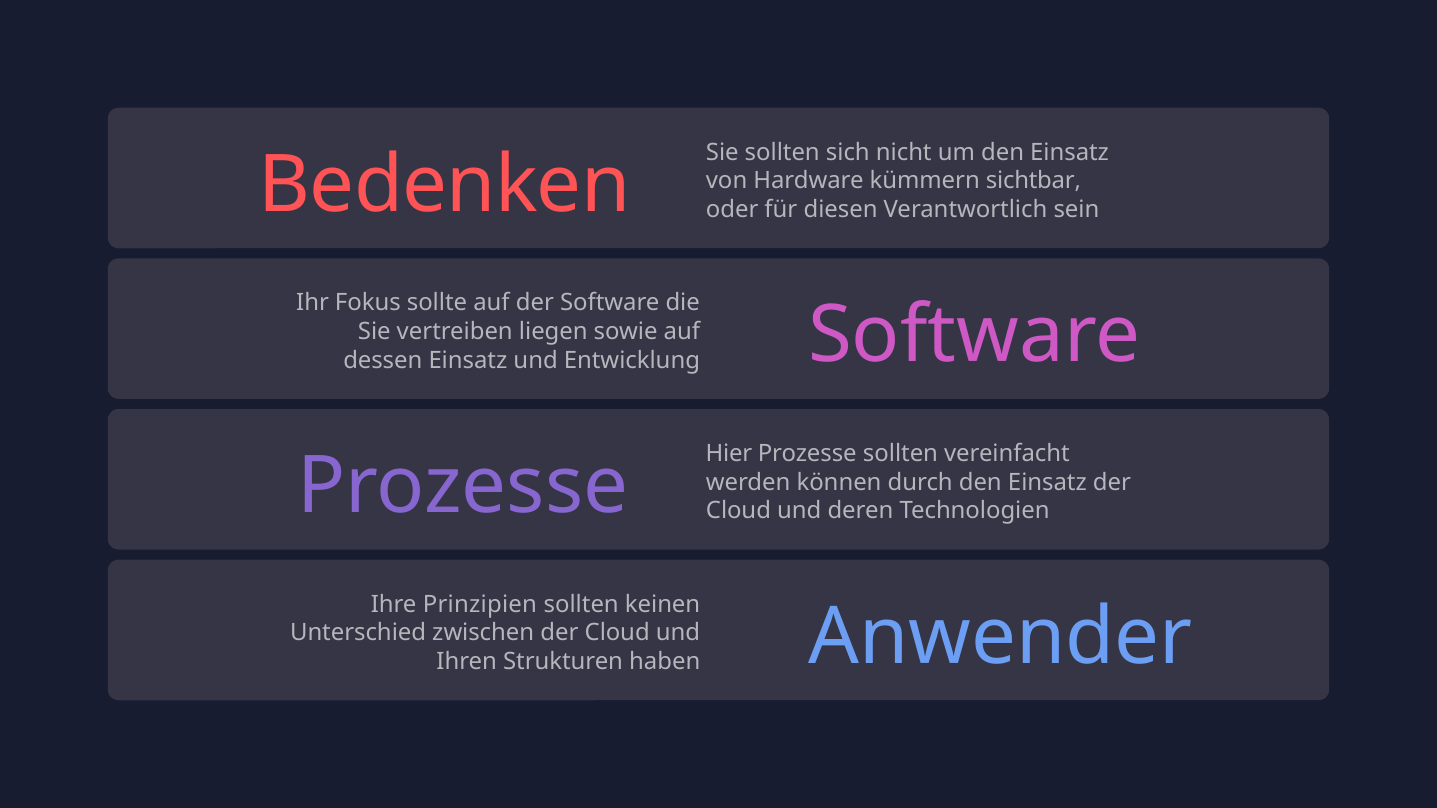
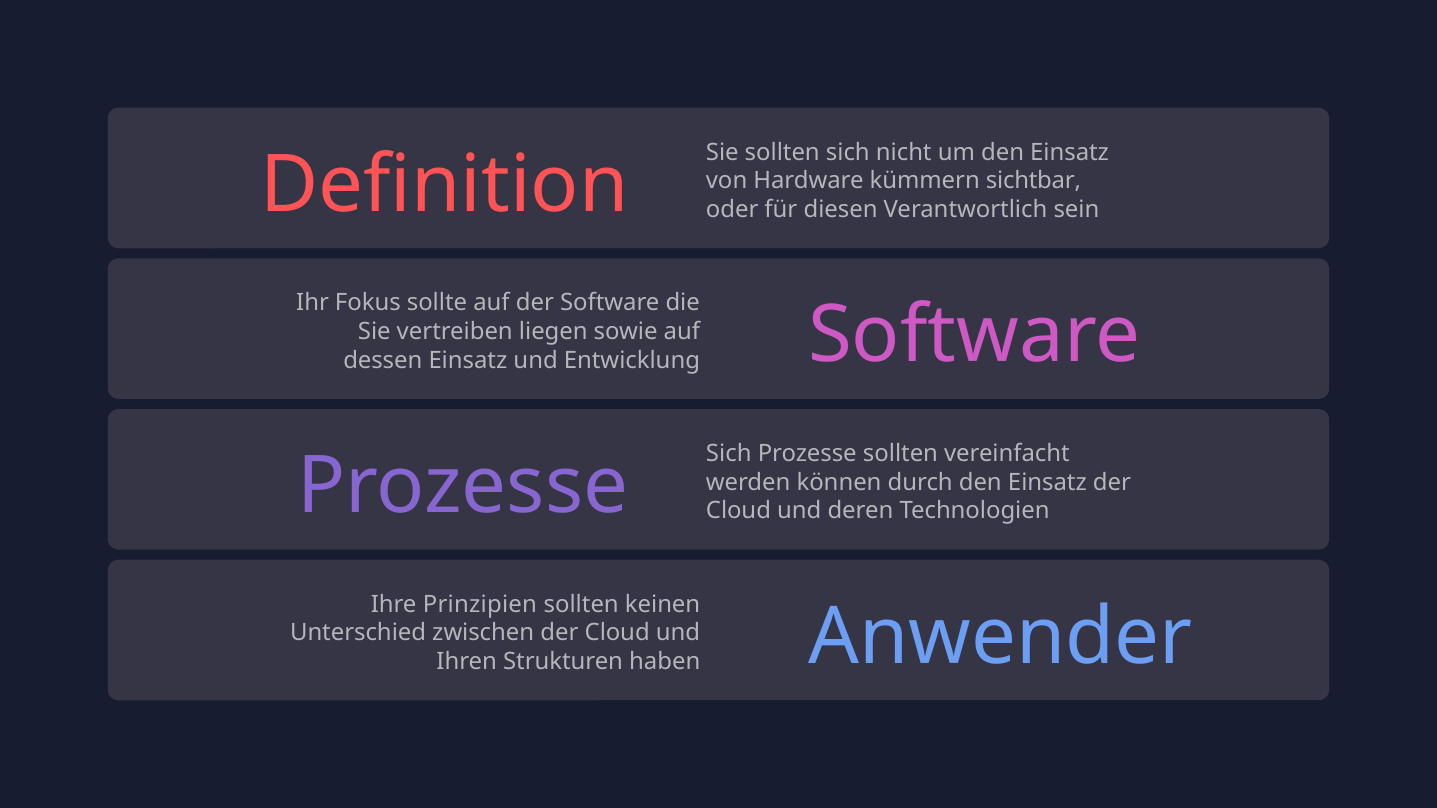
Bedenken: Bedenken -> Definition (444, 185)
Hier: Hier -> Sich (729, 454)
